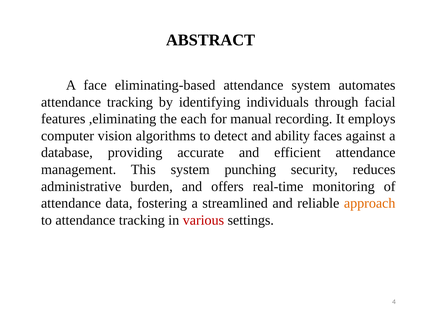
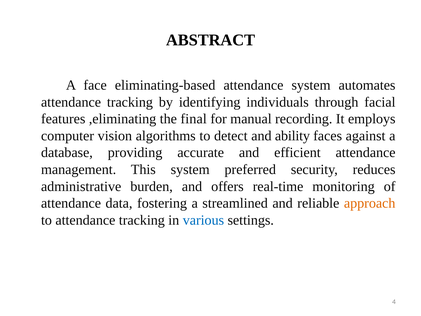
each: each -> final (194, 119)
punching: punching -> preferred (250, 169)
various colour: red -> blue (203, 220)
